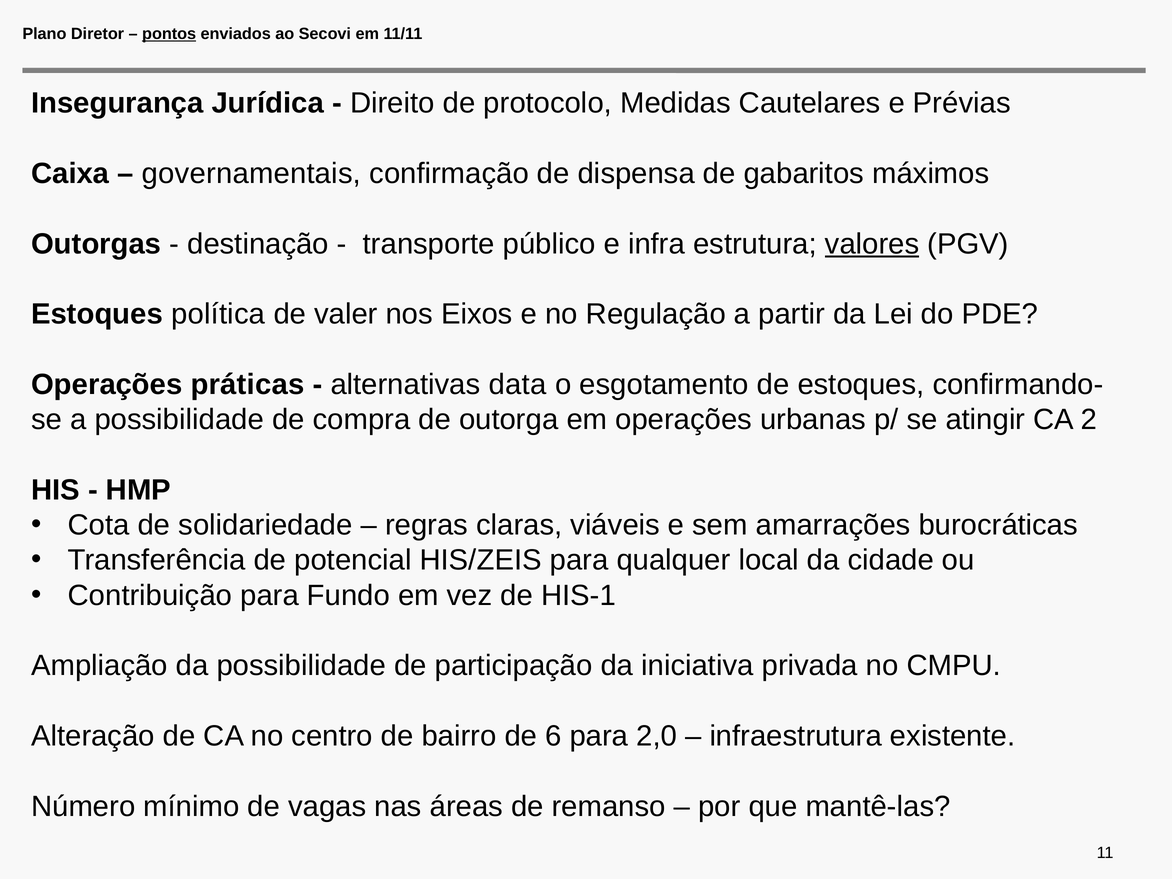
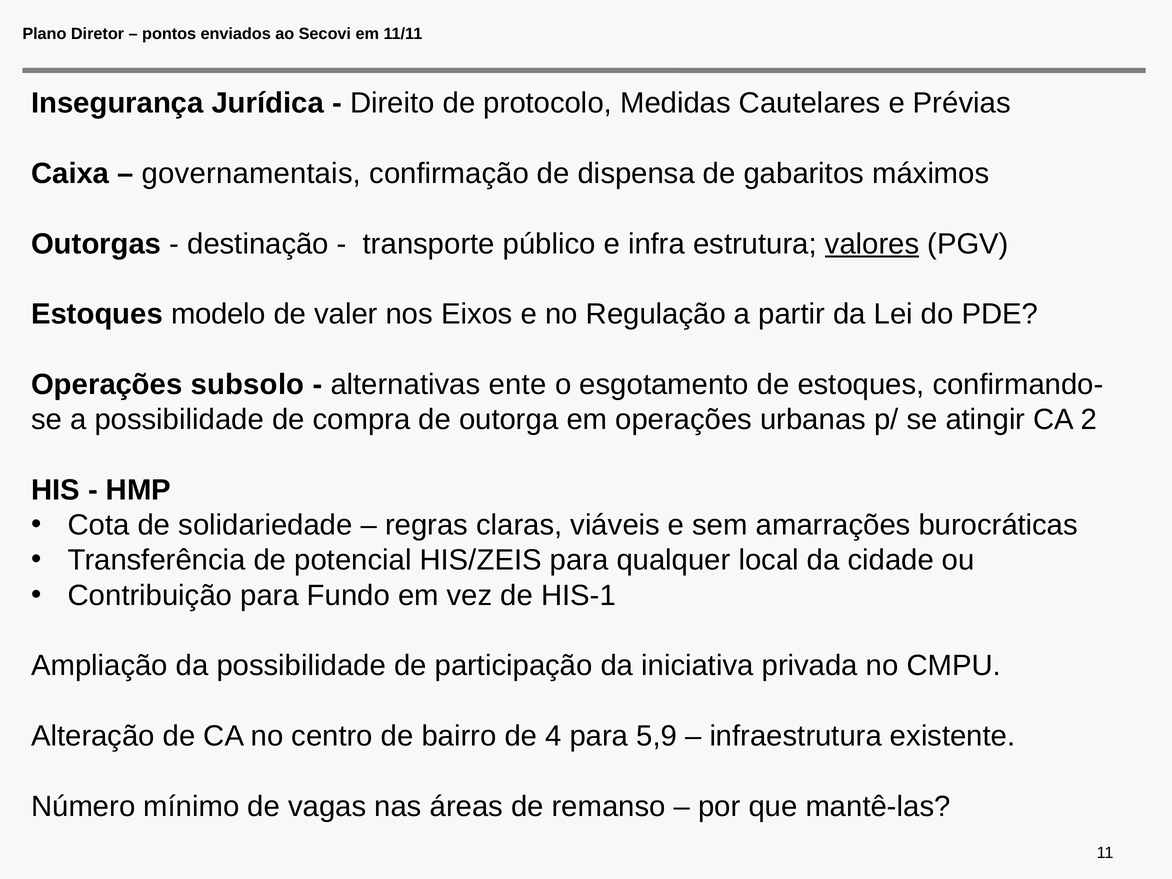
pontos underline: present -> none (169, 34)
política: política -> modelo (218, 314)
práticas: práticas -> subsolo (247, 385)
data: data -> ente (517, 385)
6: 6 -> 4 (553, 736)
2,0: 2,0 -> 5,9 (657, 736)
